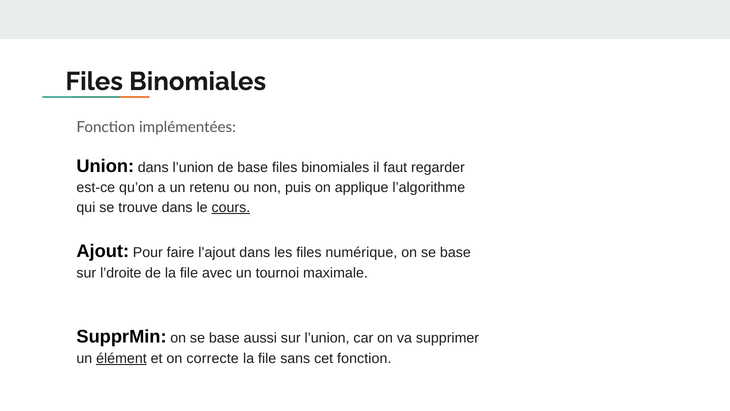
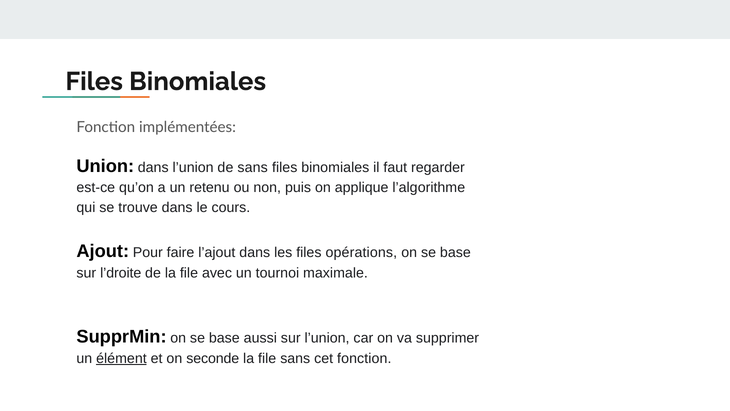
de base: base -> sans (253, 167)
cours underline: present -> none (231, 207)
numérique: numérique -> opérations (361, 252)
correcte: correcte -> seconde (213, 358)
